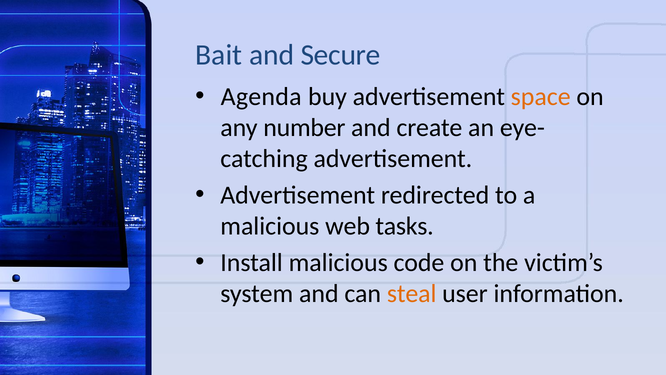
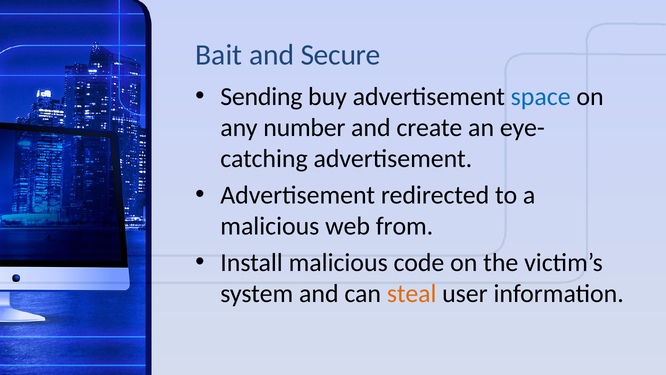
Agenda: Agenda -> Sending (261, 97)
space colour: orange -> blue (541, 97)
tasks: tasks -> from (404, 226)
